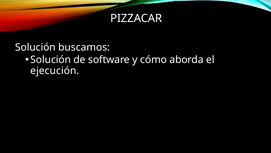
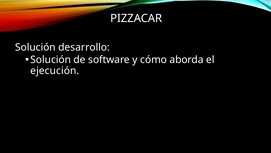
buscamos: buscamos -> desarrollo (84, 47)
